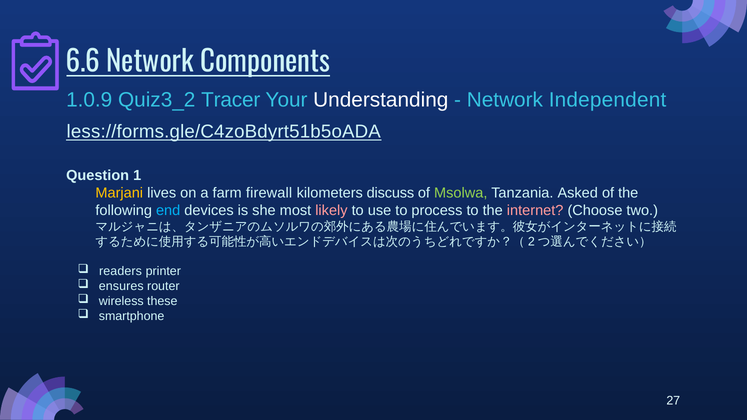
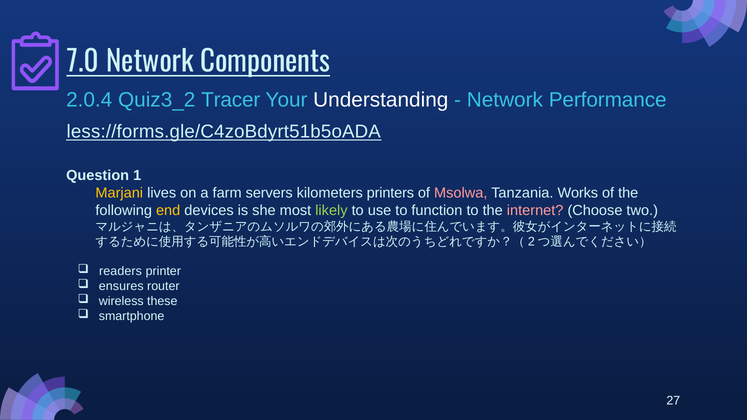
6.6: 6.6 -> 7.0 (83, 62)
1.0.9: 1.0.9 -> 2.0.4 (89, 100)
Independent: Independent -> Performance (608, 100)
firewall: firewall -> servers (269, 193)
discuss: discuss -> printers (390, 193)
Msolwa colour: light green -> pink (461, 193)
Asked: Asked -> Works (578, 193)
end colour: light blue -> yellow (168, 211)
likely colour: pink -> light green (331, 211)
process: process -> function (437, 211)
